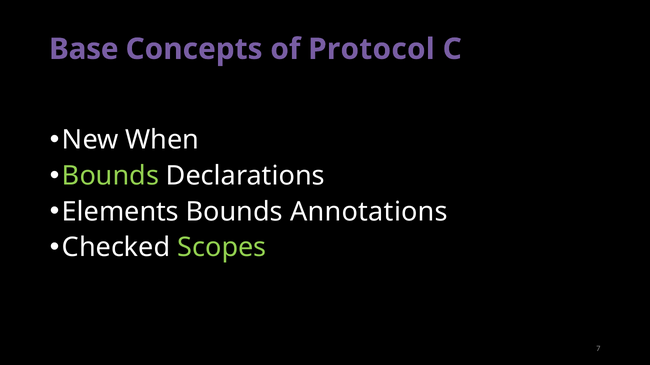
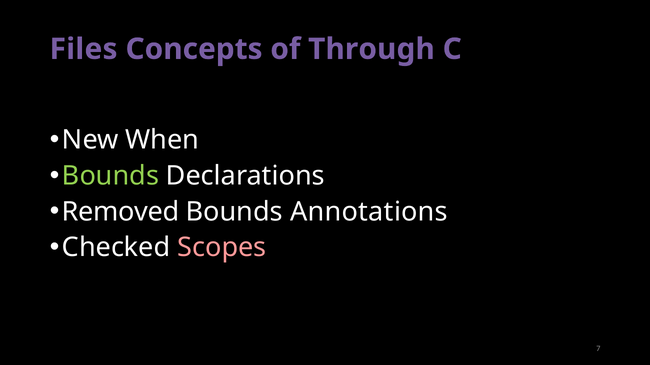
Base: Base -> Files (84, 49)
Protocol: Protocol -> Through (372, 49)
Elements: Elements -> Removed (121, 212)
Scopes colour: light green -> pink (222, 248)
